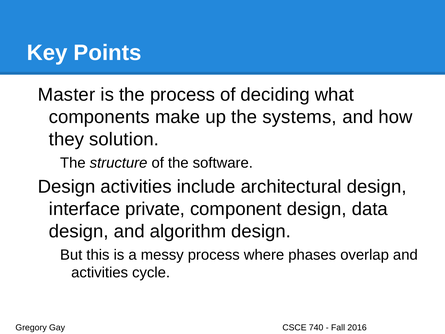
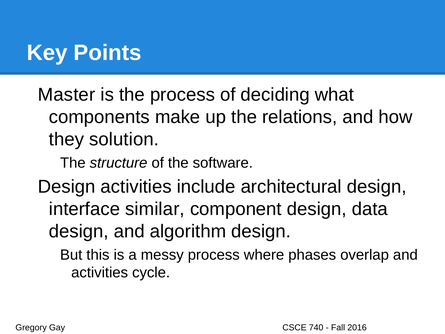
systems: systems -> relations (300, 117)
private: private -> similar (155, 209)
